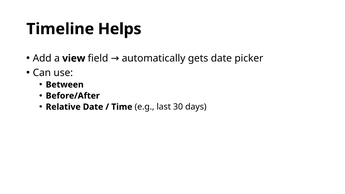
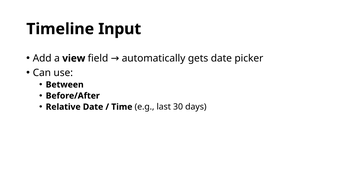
Helps: Helps -> Input (120, 29)
